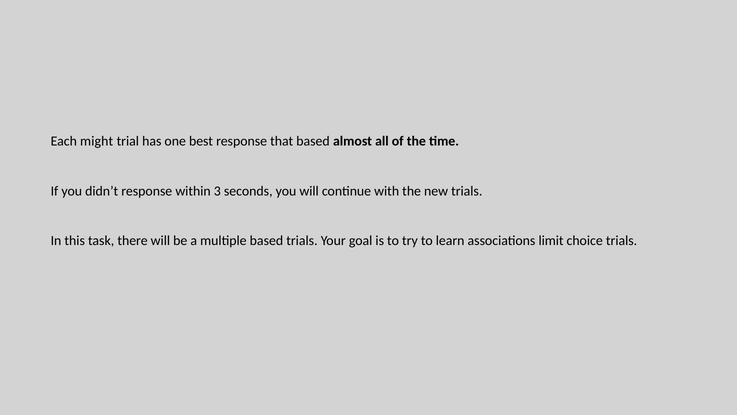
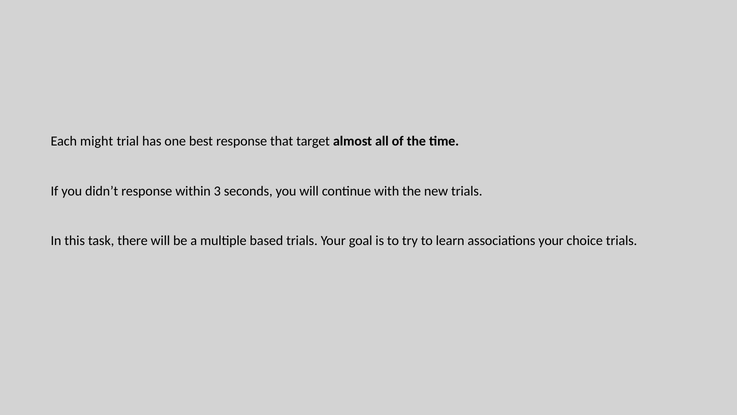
that based: based -> target (313, 141)
associations limit: limit -> your (551, 241)
